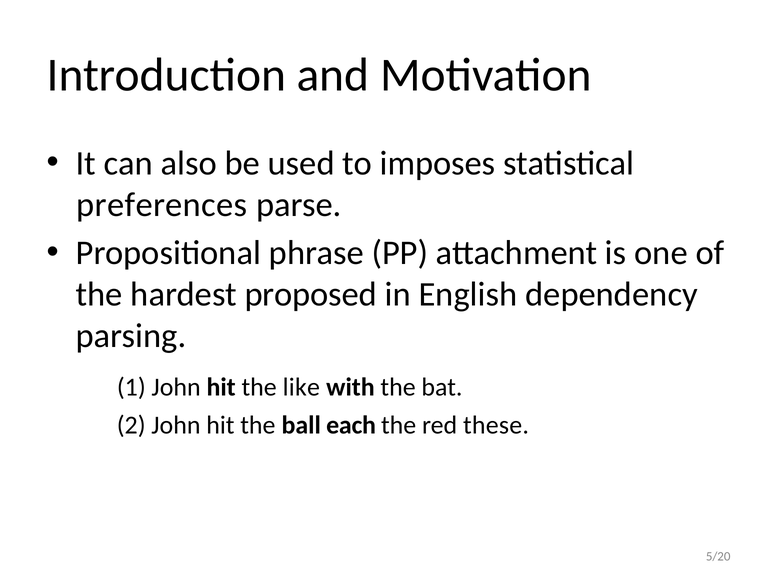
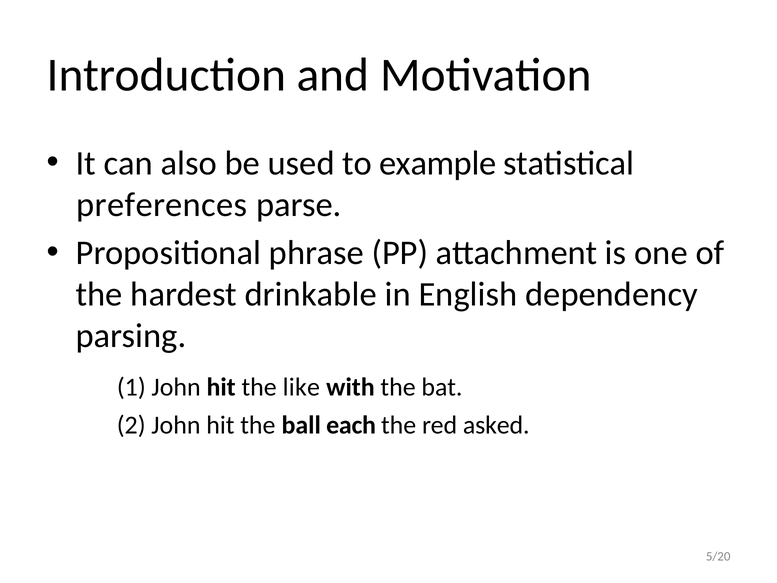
imposes: imposes -> example (438, 163)
proposed: proposed -> drinkable (311, 294)
these: these -> asked (496, 425)
